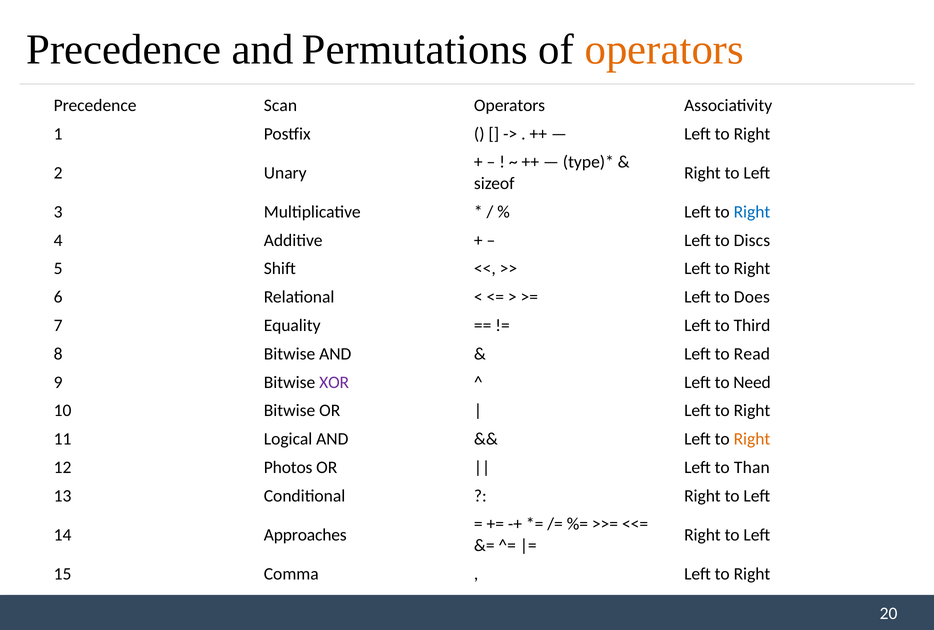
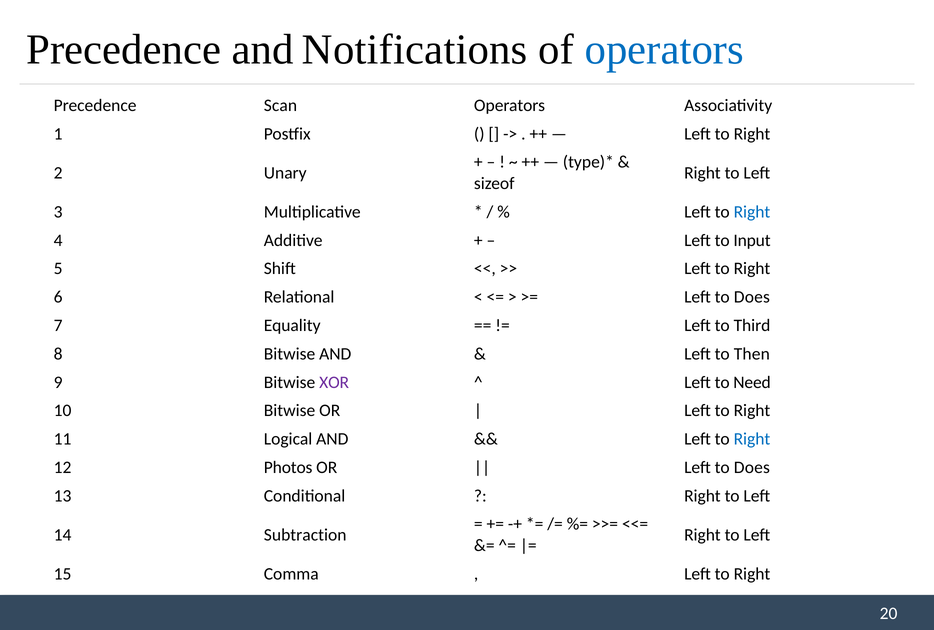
Permutations: Permutations -> Notifications (415, 50)
operators colour: orange -> blue (664, 50)
Discs: Discs -> Input (752, 240)
Read: Read -> Then (752, 354)
Right colour: orange -> blue (752, 439)
Than: Than -> Does (752, 468)
Approaches: Approaches -> Subtraction (305, 535)
